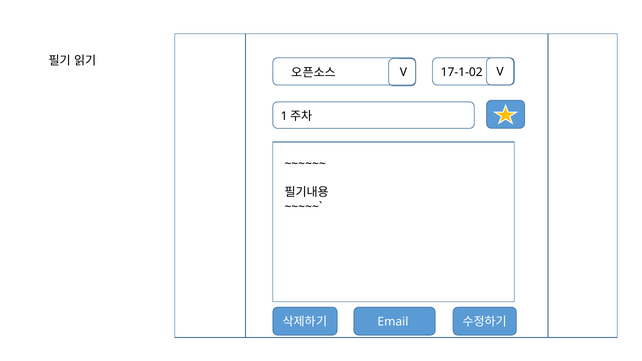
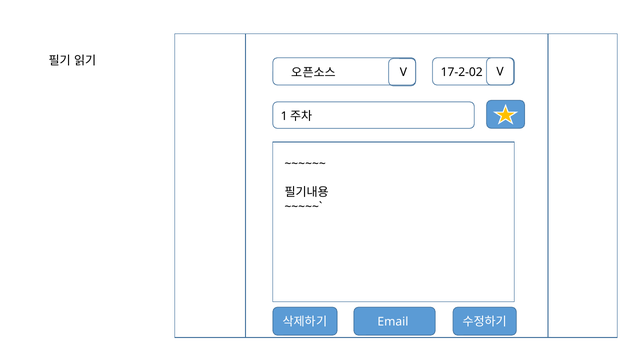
17-1-02: 17-1-02 -> 17-2-02 (462, 72)
